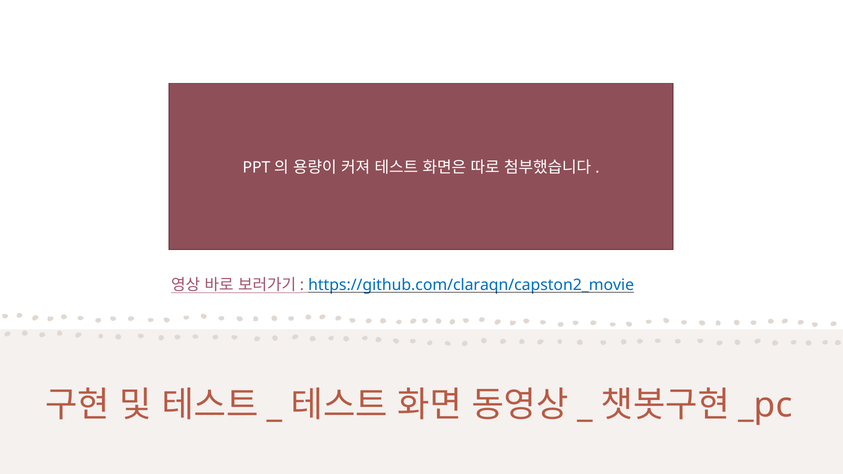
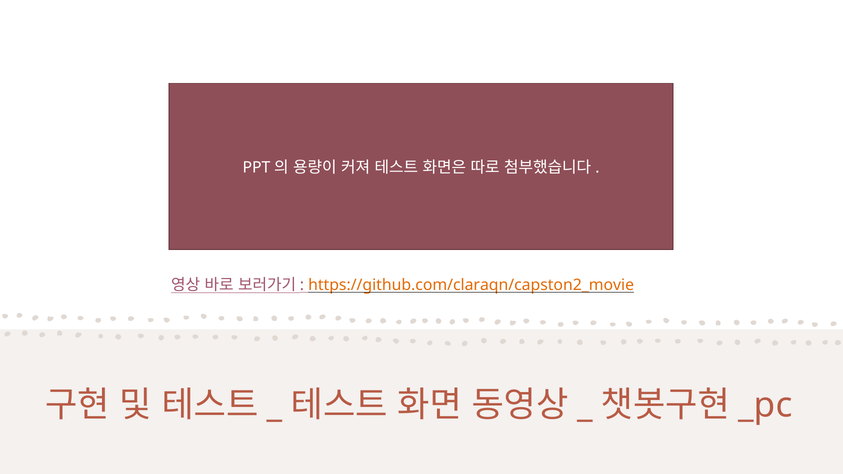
https://github.com/claraqn/capston2_movie colour: blue -> orange (471, 285)
